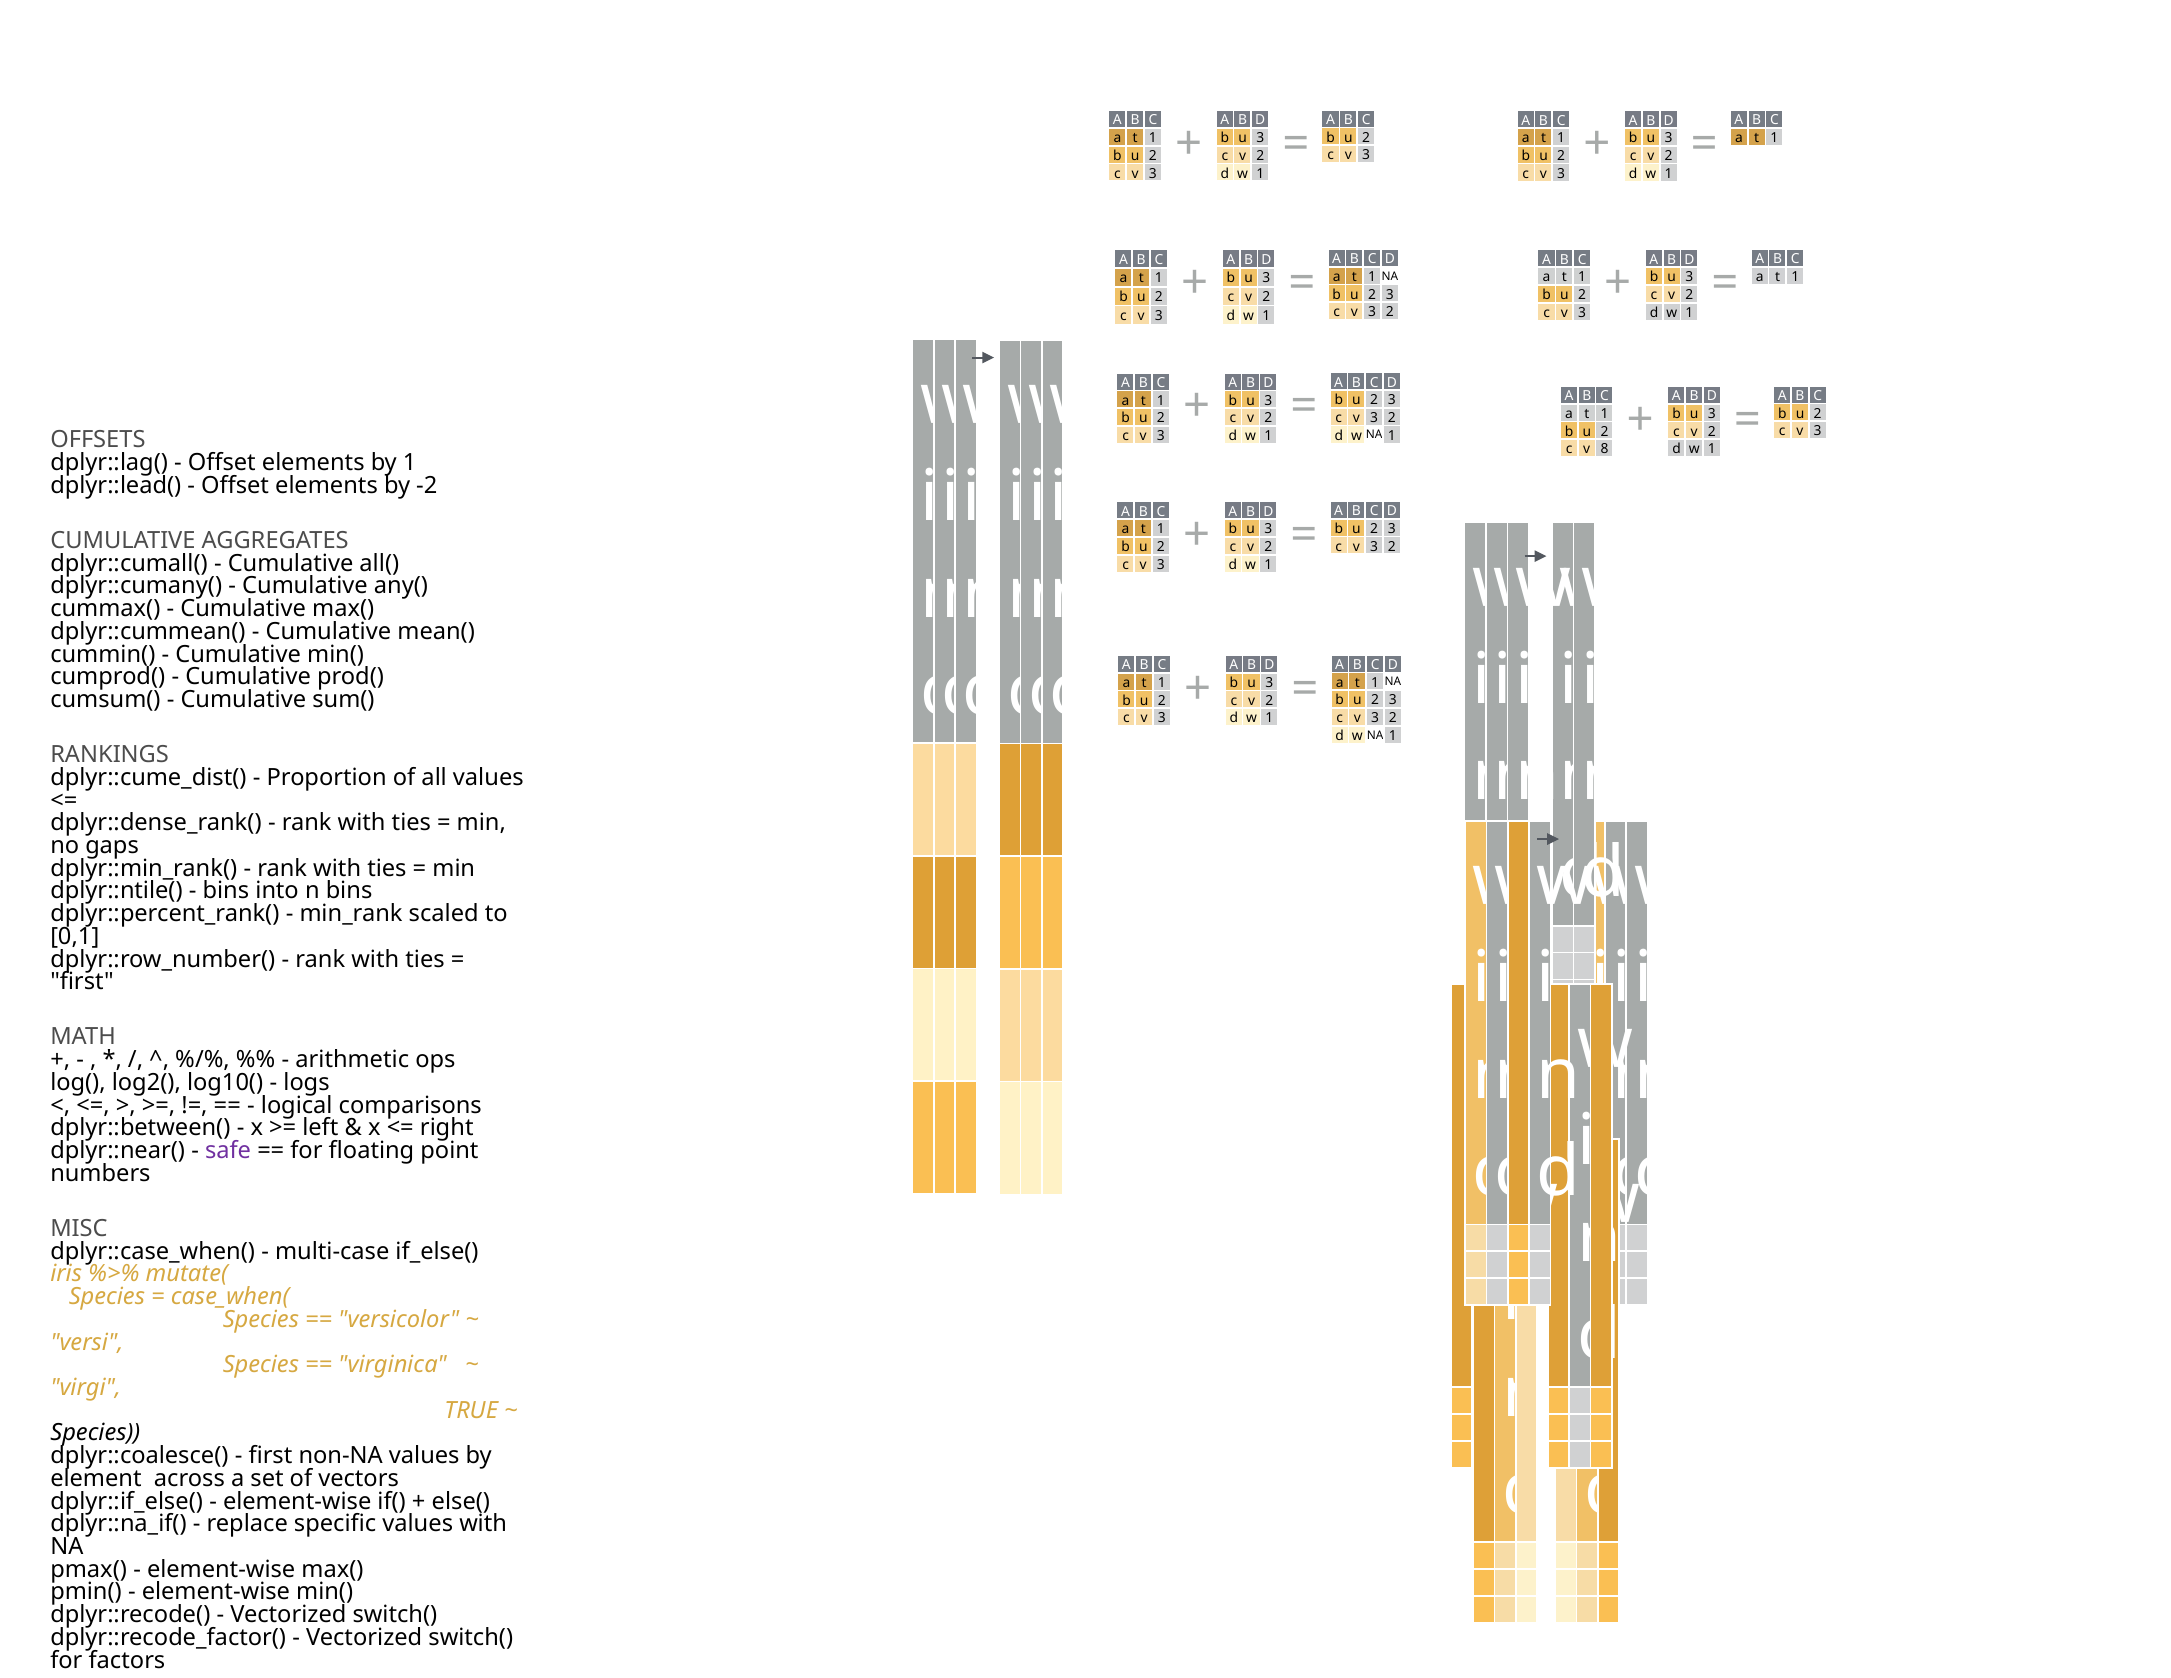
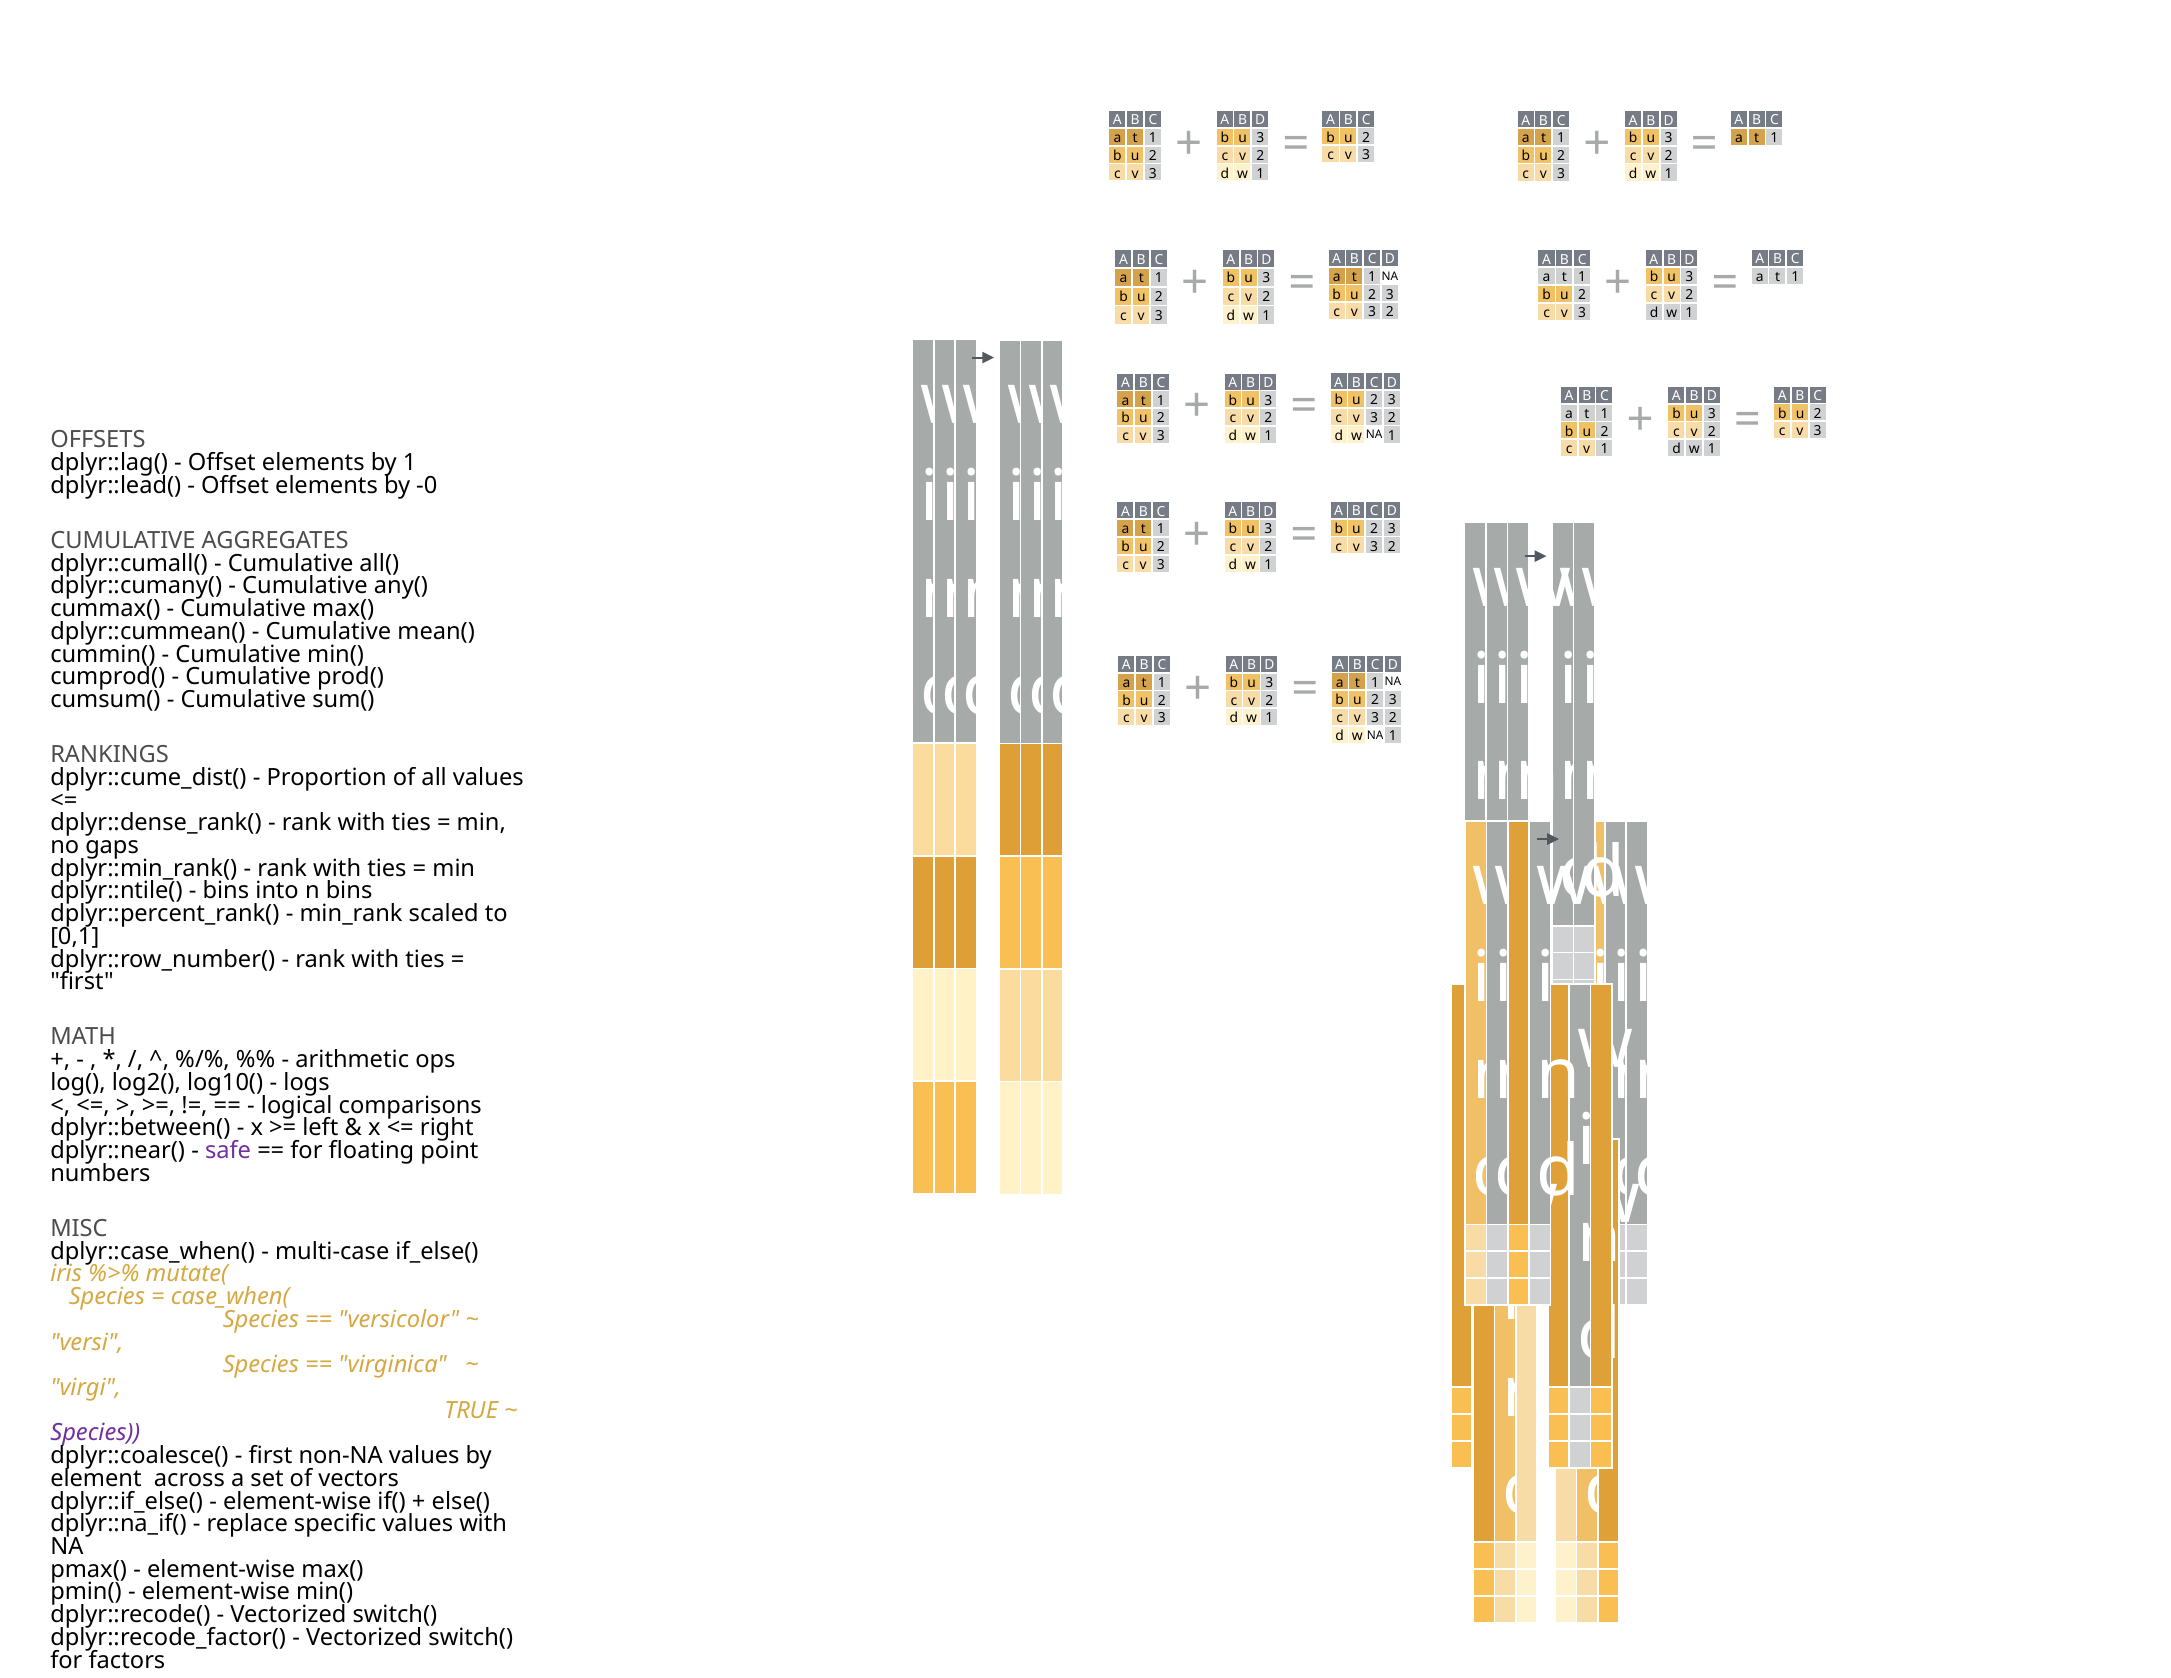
v 8: 8 -> 1 (1604, 449)
-2: -2 -> -0 (427, 485)
Species colour: black -> purple (95, 1433)
